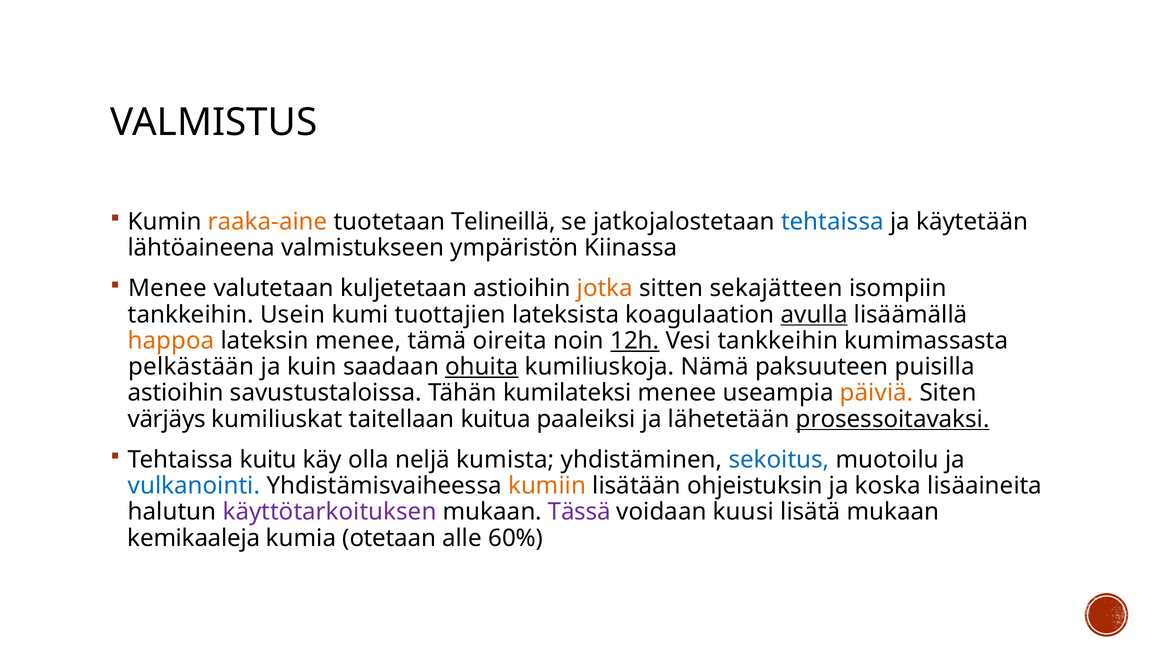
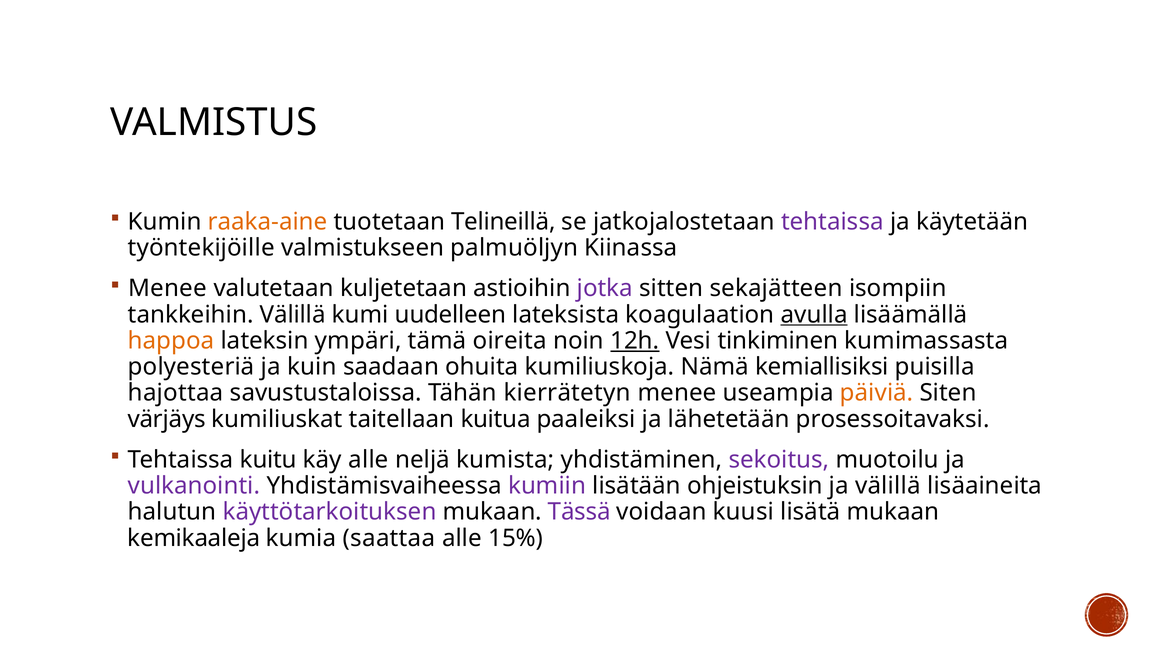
tehtaissa colour: blue -> purple (832, 222)
lähtöaineena: lähtöaineena -> työntekijöille (201, 248)
ympäristön: ympäristön -> palmuöljyn (514, 248)
jotka colour: orange -> purple (605, 288)
tankkeihin Usein: Usein -> Välillä (293, 314)
tuottajien: tuottajien -> uudelleen (451, 314)
lateksin menee: menee -> ympäri (358, 340)
Vesi tankkeihin: tankkeihin -> tinkiminen (778, 340)
pelkästään: pelkästään -> polyesteriä (191, 367)
ohuita underline: present -> none (482, 367)
paksuuteen: paksuuteen -> kemiallisiksi (822, 367)
astioihin: astioihin -> hajottaa (176, 393)
kumilateksi: kumilateksi -> kierrätetyn (567, 393)
prosessoitavaksi underline: present -> none (893, 419)
käy olla: olla -> alle (368, 459)
sekoitus colour: blue -> purple (779, 459)
vulkanointi colour: blue -> purple (194, 485)
kumiin colour: orange -> purple (547, 485)
ja koska: koska -> välillä (888, 485)
otetaan: otetaan -> saattaa (389, 538)
60%: 60% -> 15% (516, 538)
